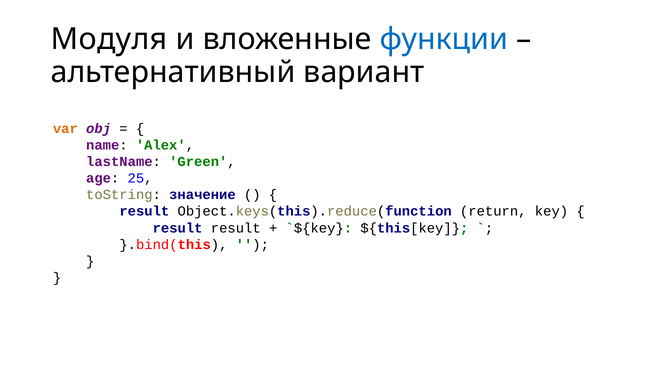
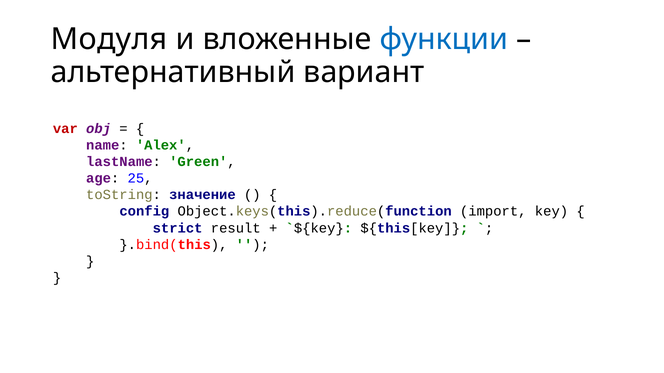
var colour: orange -> red (65, 129)
result: result -> config (144, 212)
return: return -> import (493, 212)
result: result -> strict (178, 228)
